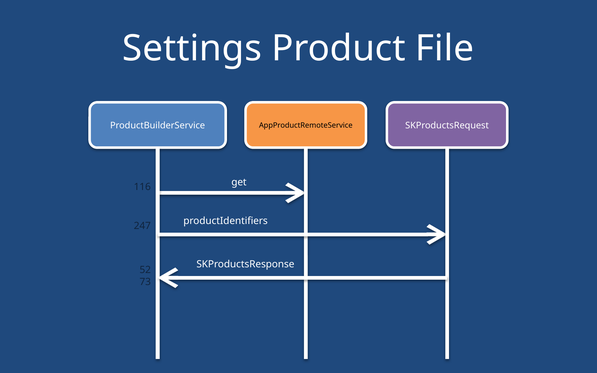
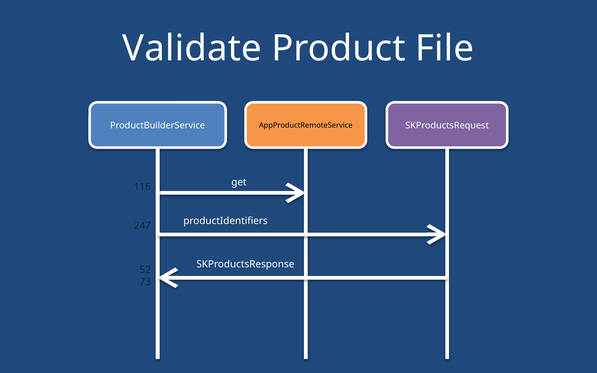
Settings: Settings -> Validate (192, 49)
